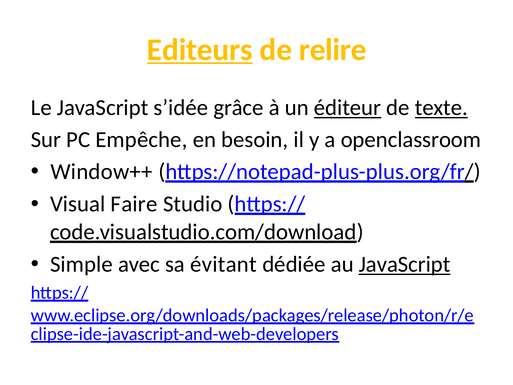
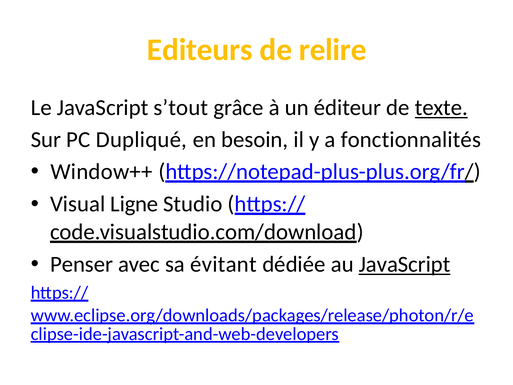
Editeurs underline: present -> none (200, 50)
s’idée: s’idée -> s’tout (181, 108)
éditeur underline: present -> none (348, 108)
Empêche: Empêche -> Dupliqué (141, 140)
openclassroom: openclassroom -> fonctionnalités (411, 140)
Faire: Faire -> Ligne (134, 204)
Simple: Simple -> Penser (82, 264)
